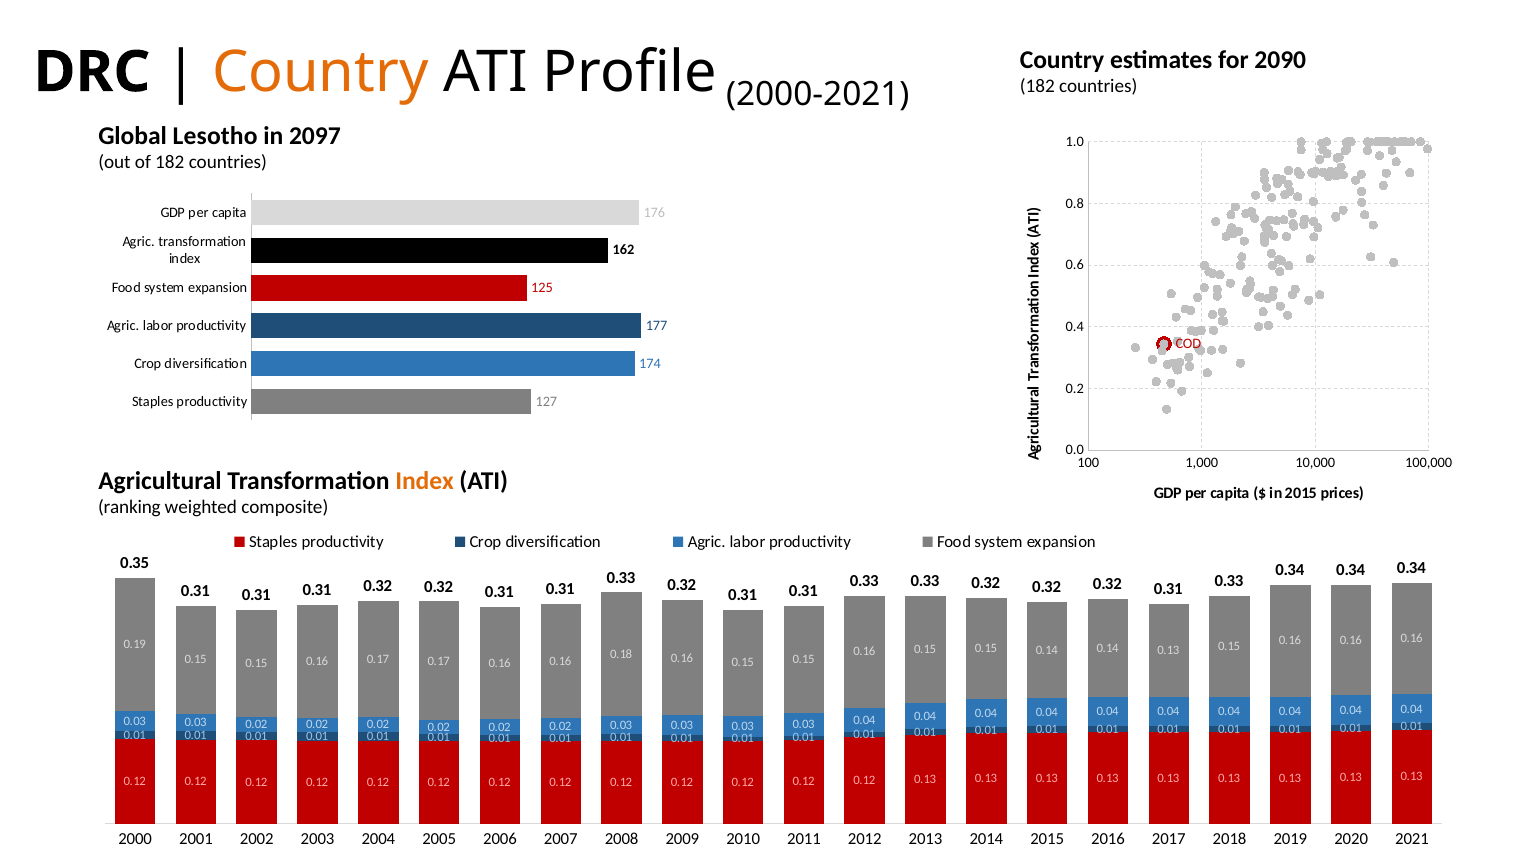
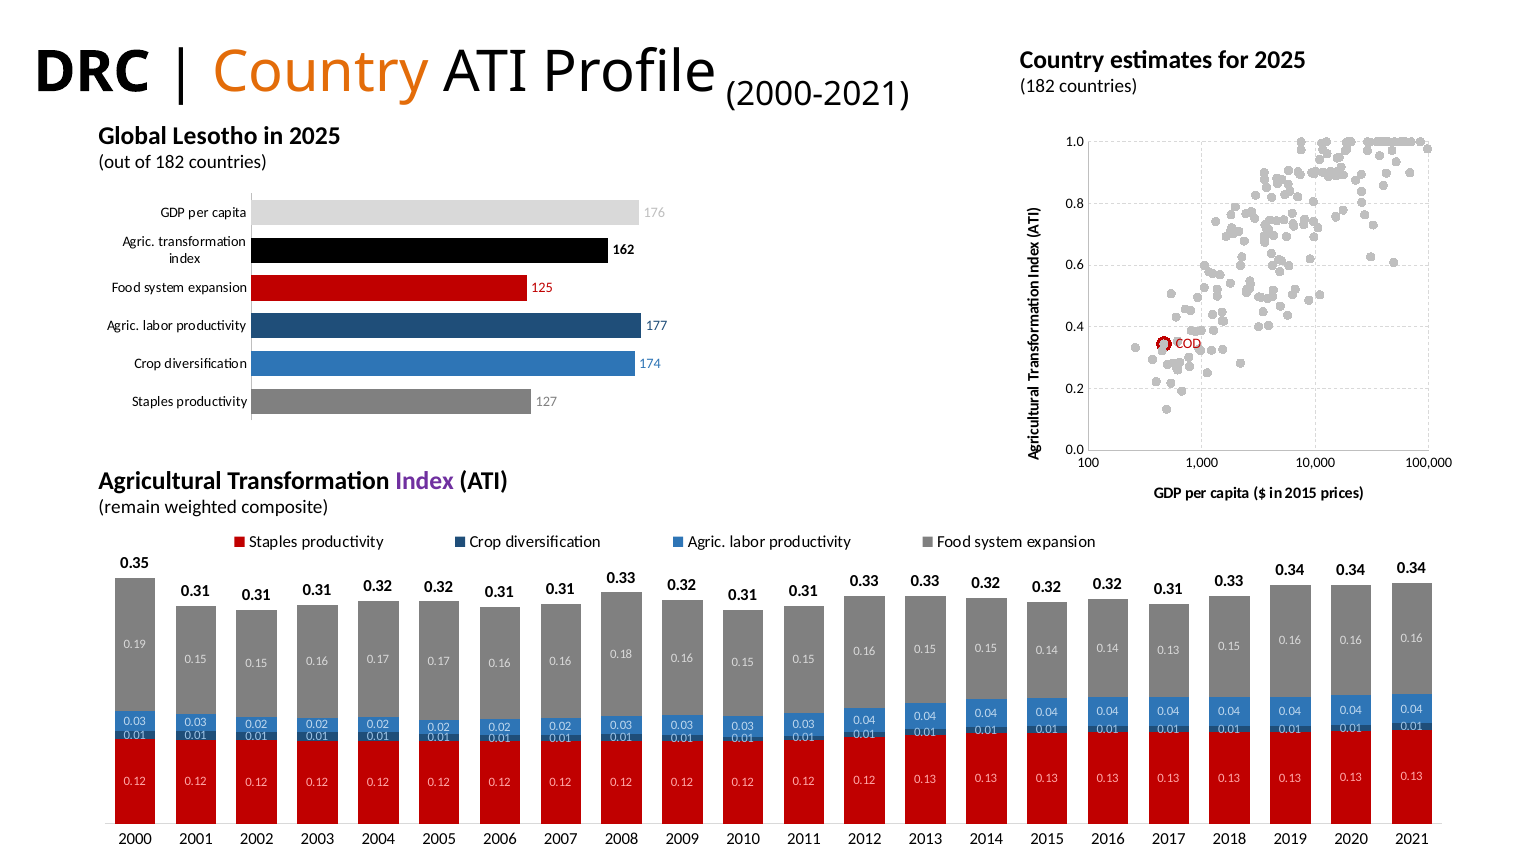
for 2090: 2090 -> 2025 (1280, 60)
in 2097: 2097 -> 2025 (315, 136)
Index colour: orange -> purple (425, 481)
ranking: ranking -> remain (129, 508)
